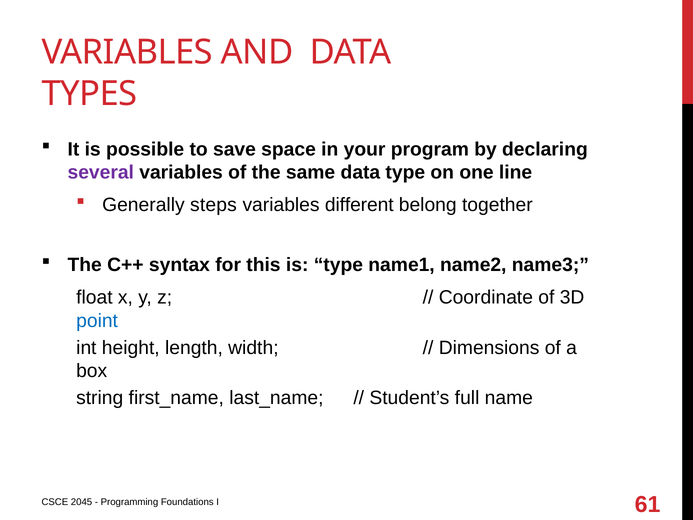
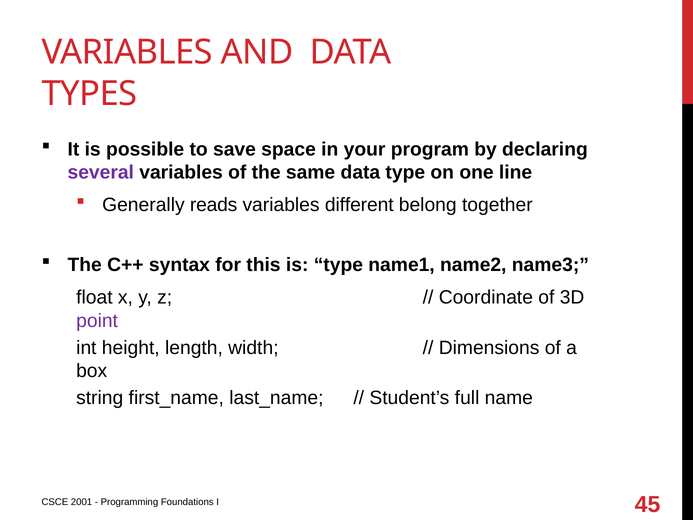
steps: steps -> reads (214, 205)
point colour: blue -> purple (97, 321)
2045: 2045 -> 2001 (82, 502)
61: 61 -> 45 (648, 505)
